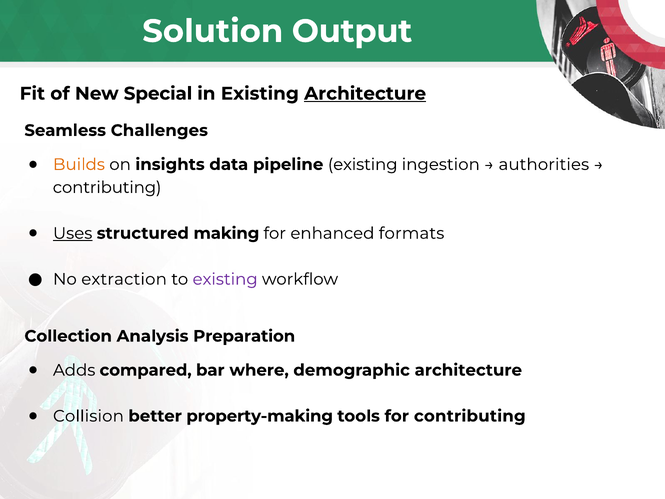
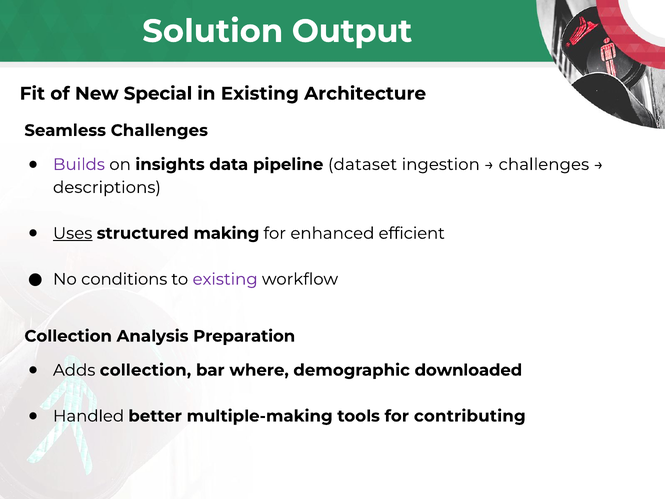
Architecture underline: present -> none (365, 94)
Builds colour: orange -> purple (79, 164)
pipeline existing: existing -> dataset (363, 164)
authorities: authorities -> challenges (544, 164)
contributing: contributing -> descriptions (107, 187)
formats: formats -> efficient (412, 233)
extraction: extraction -> conditions (124, 279)
Adds compared: compared -> collection (145, 370)
demographic architecture: architecture -> downloaded (468, 370)
Collision: Collision -> Handled (89, 416)
property-making: property-making -> multiple-making (260, 416)
